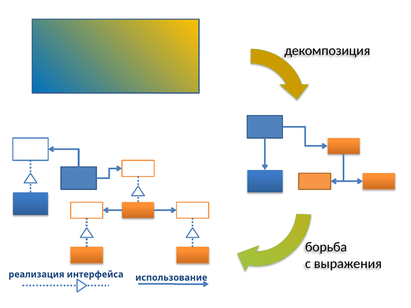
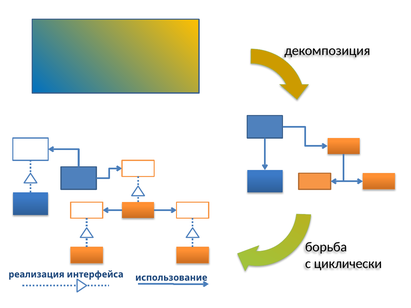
выражения: выражения -> циклически (348, 264)
